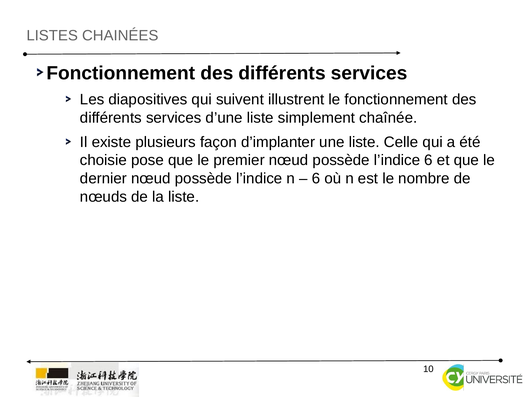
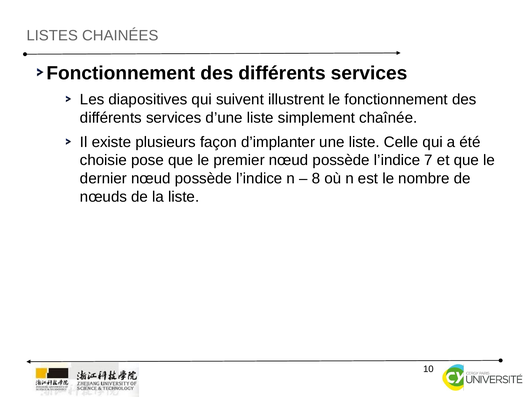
l’indice 6: 6 -> 7 (429, 160)
6: 6 -> 8 (316, 178)
